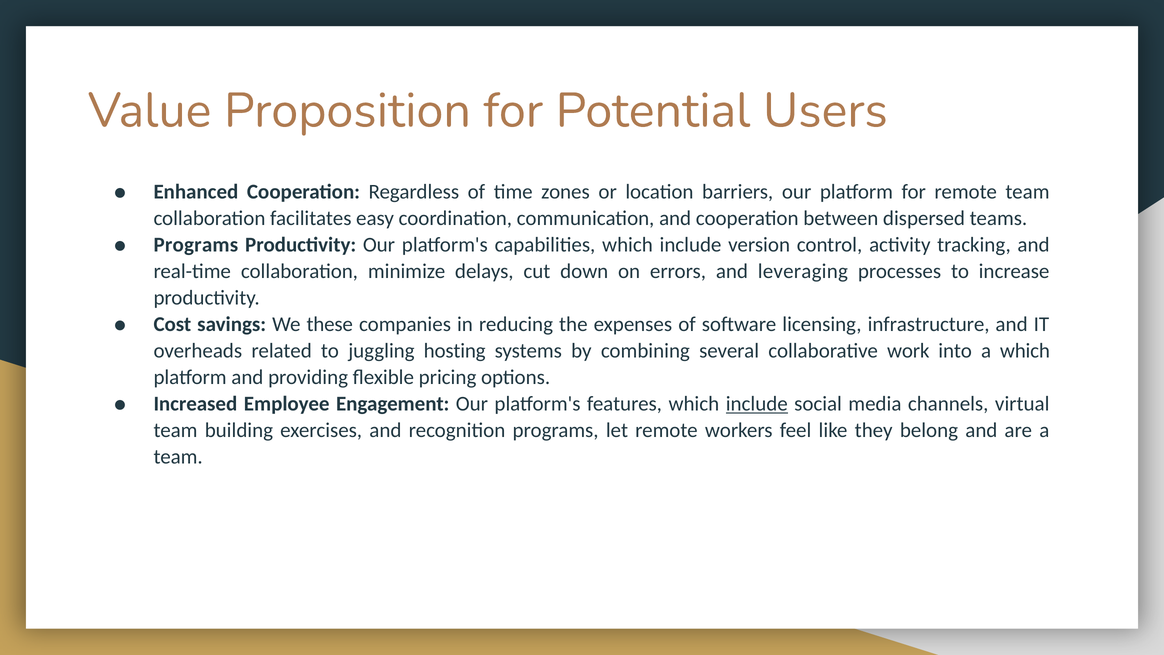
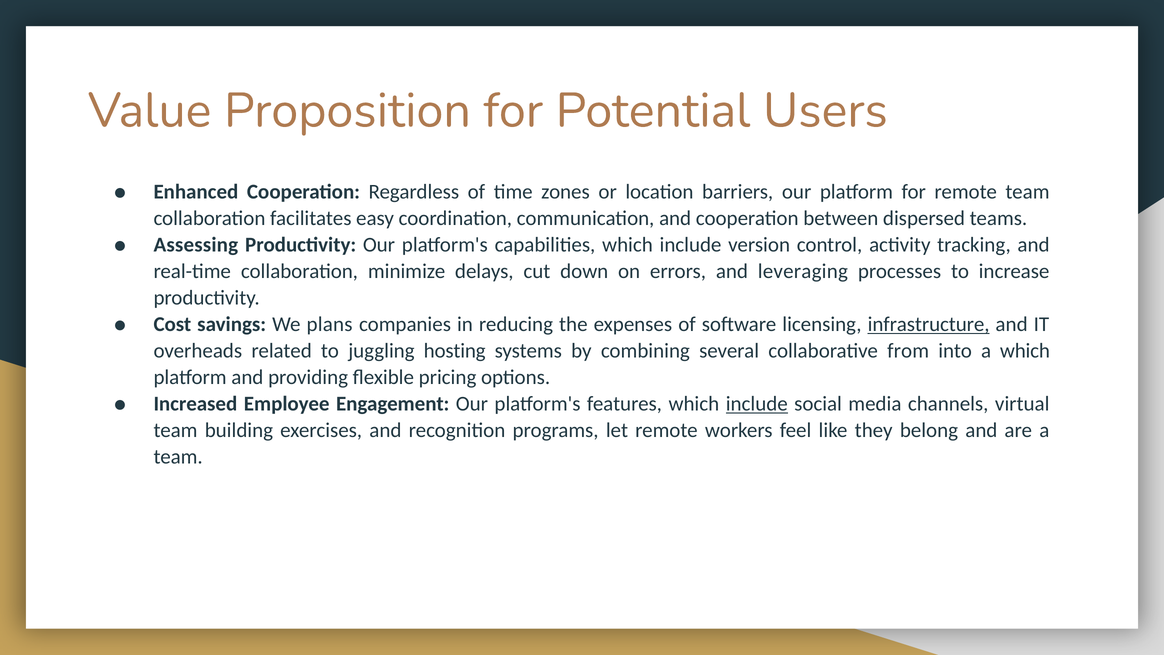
Programs: Programs -> Assessing (196, 245)
these: these -> plans (330, 324)
infrastructure underline: none -> present (929, 324)
work: work -> from (908, 351)
